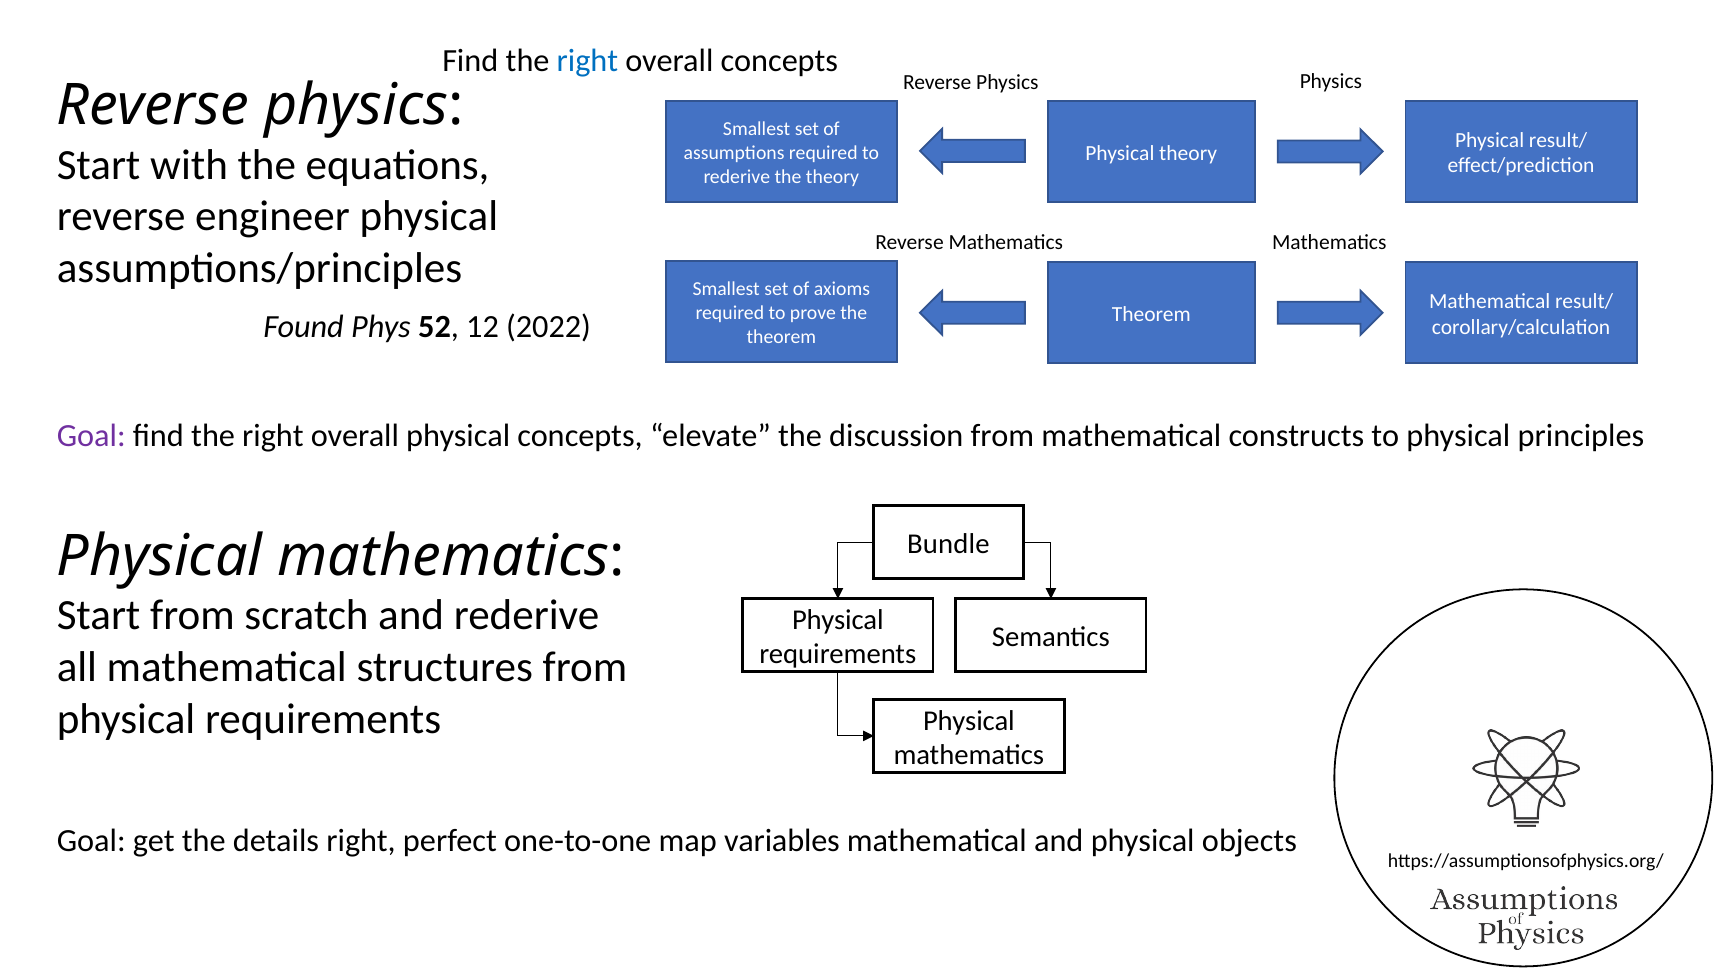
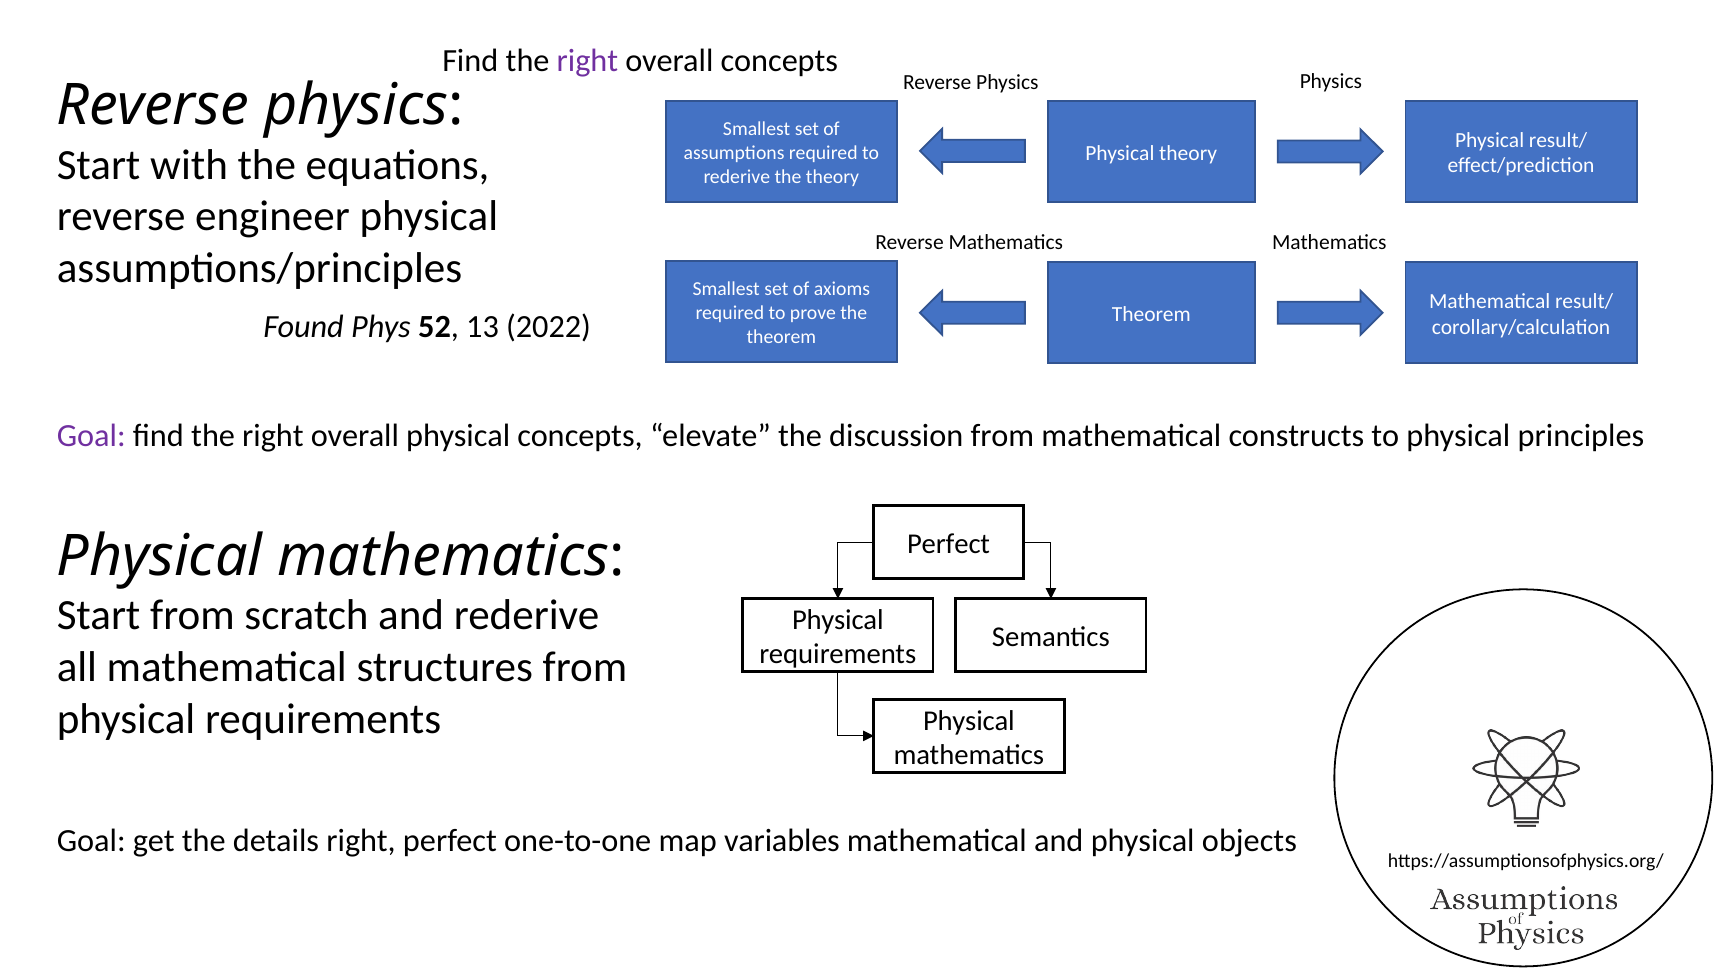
right colour: blue -> purple (587, 61)
12: 12 -> 13 (483, 327)
Bundle: Bundle -> Perfect (949, 544)
